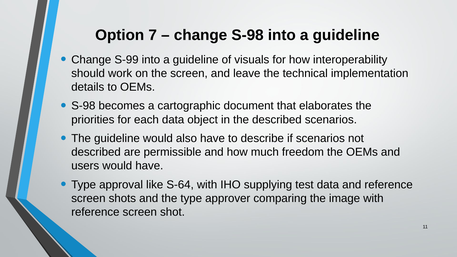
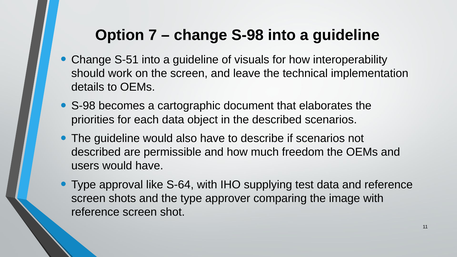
S-99: S-99 -> S-51 (126, 60)
